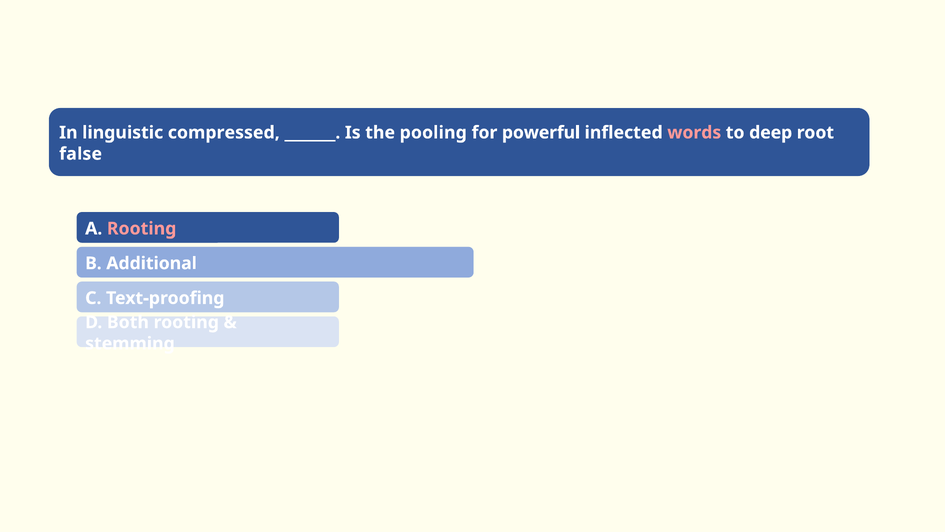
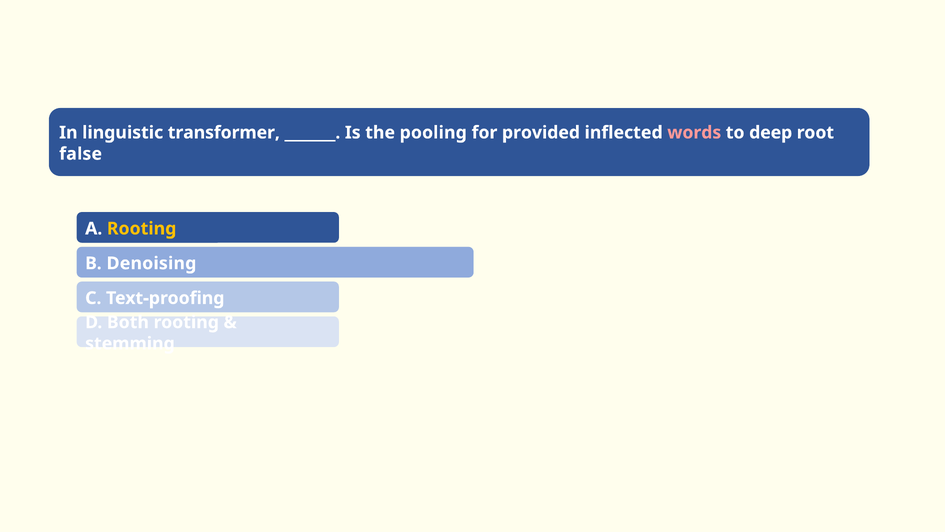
compressed: compressed -> transformer (224, 132)
powerful: powerful -> provided (541, 132)
Rooting colour: pink -> yellow (142, 228)
Additional: Additional -> Denoising (151, 263)
